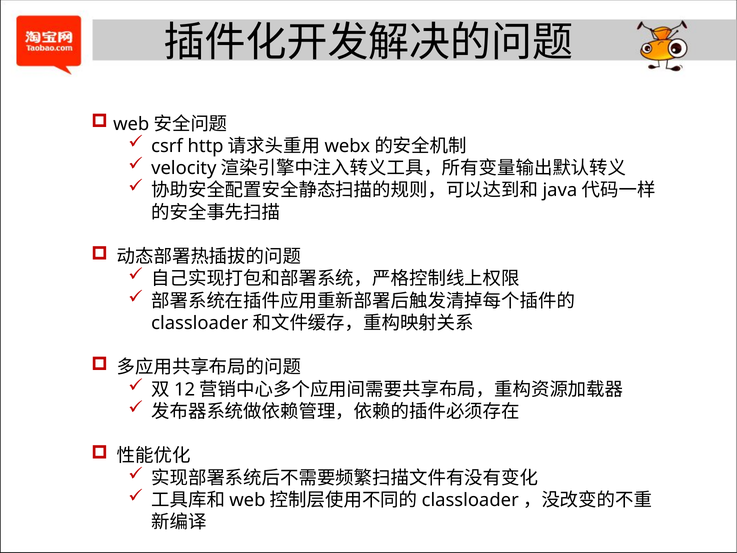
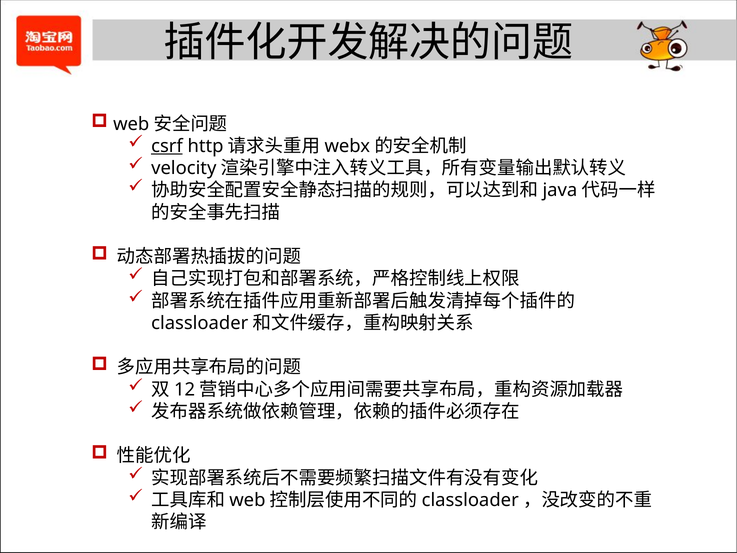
csrf underline: none -> present (167, 146)
